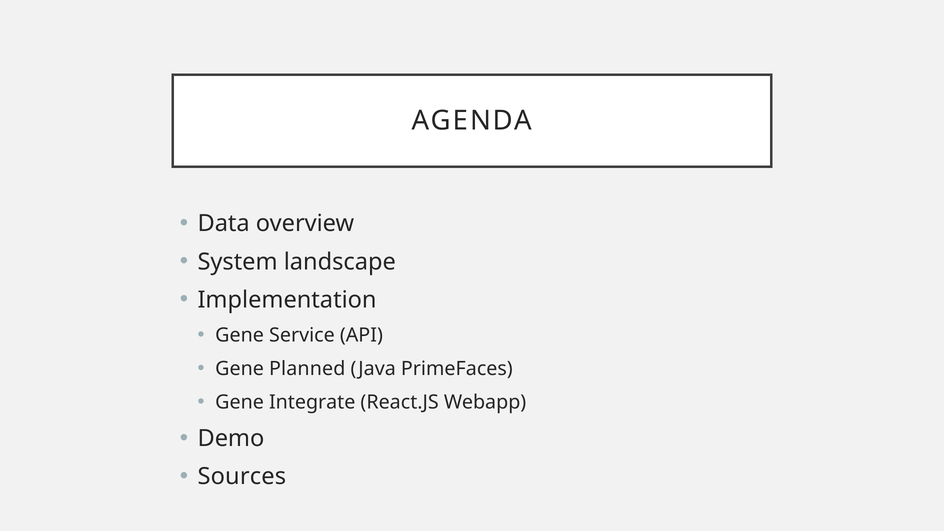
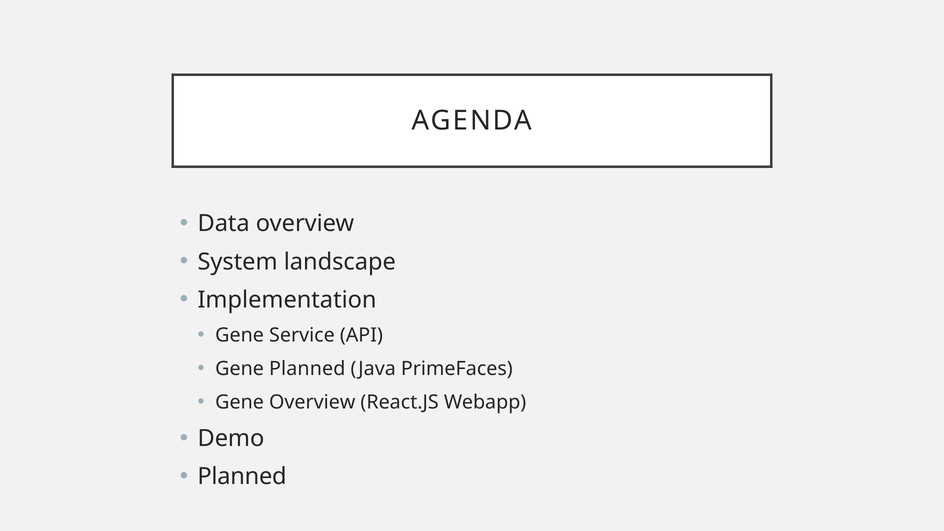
Gene Integrate: Integrate -> Overview (312, 402)
Sources: Sources -> Planned (242, 477)
